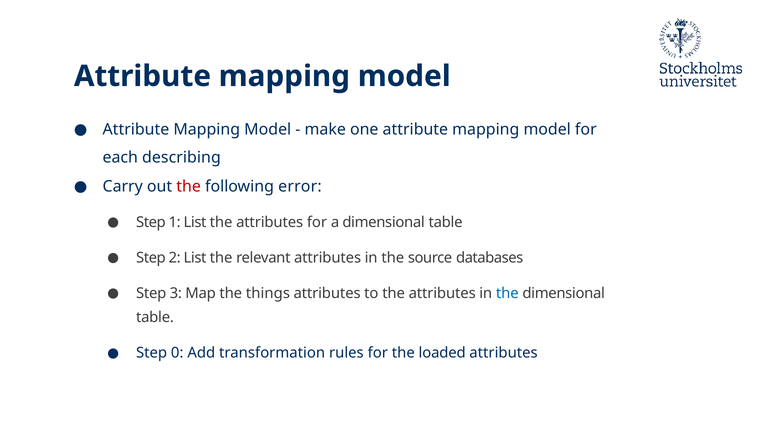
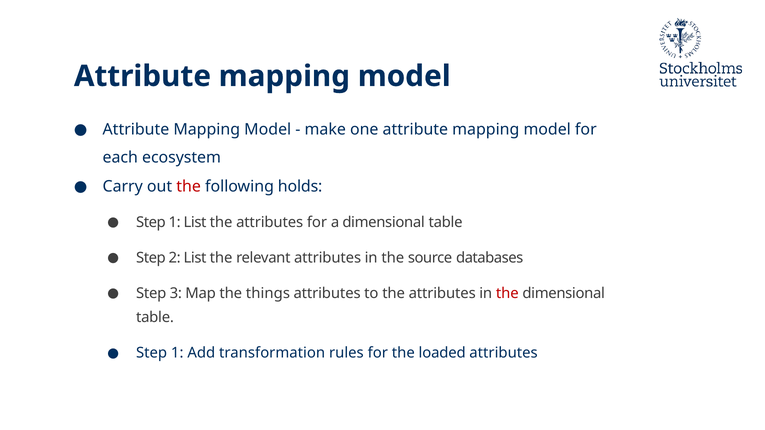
describing: describing -> ecosystem (182, 158)
error: error -> holds (300, 186)
the colour: blue -> red (507, 294)
0: 0 -> 1 (177, 353)
